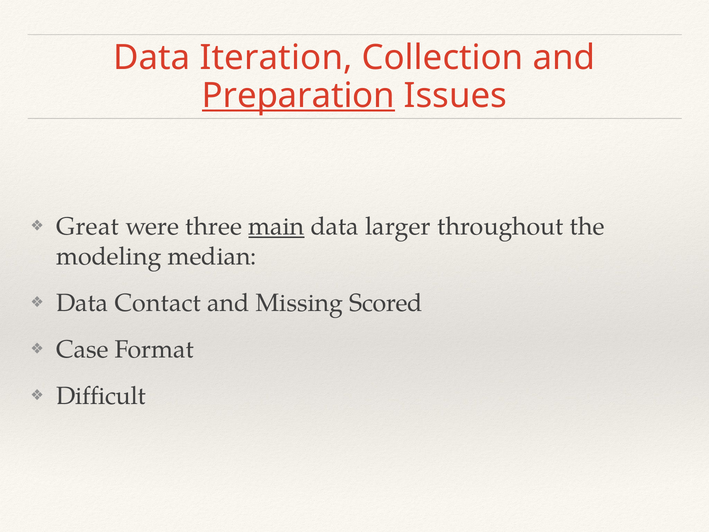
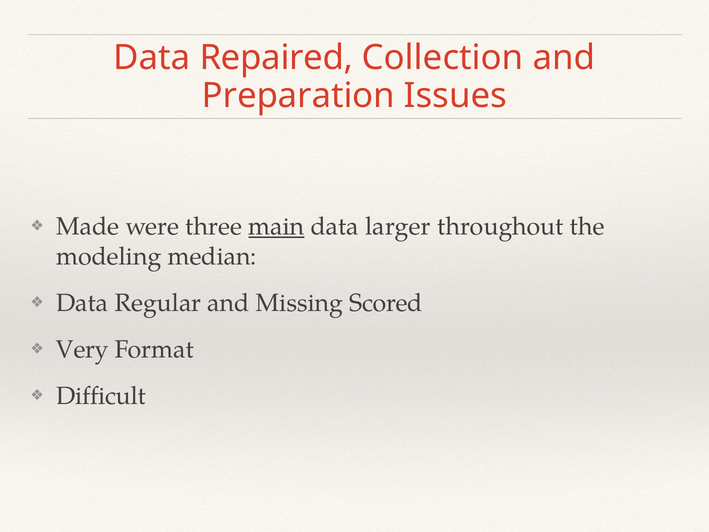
Iteration: Iteration -> Repaired (276, 58)
Preparation underline: present -> none (298, 95)
Great: Great -> Made (88, 226)
Contact: Contact -> Regular (158, 303)
Case: Case -> Very (82, 349)
